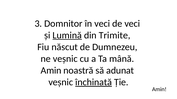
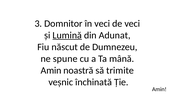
Trimite: Trimite -> Adunat (115, 35)
ne veșnic: veșnic -> spune (65, 59)
adunat: adunat -> trimite (120, 71)
închinată underline: present -> none (94, 83)
